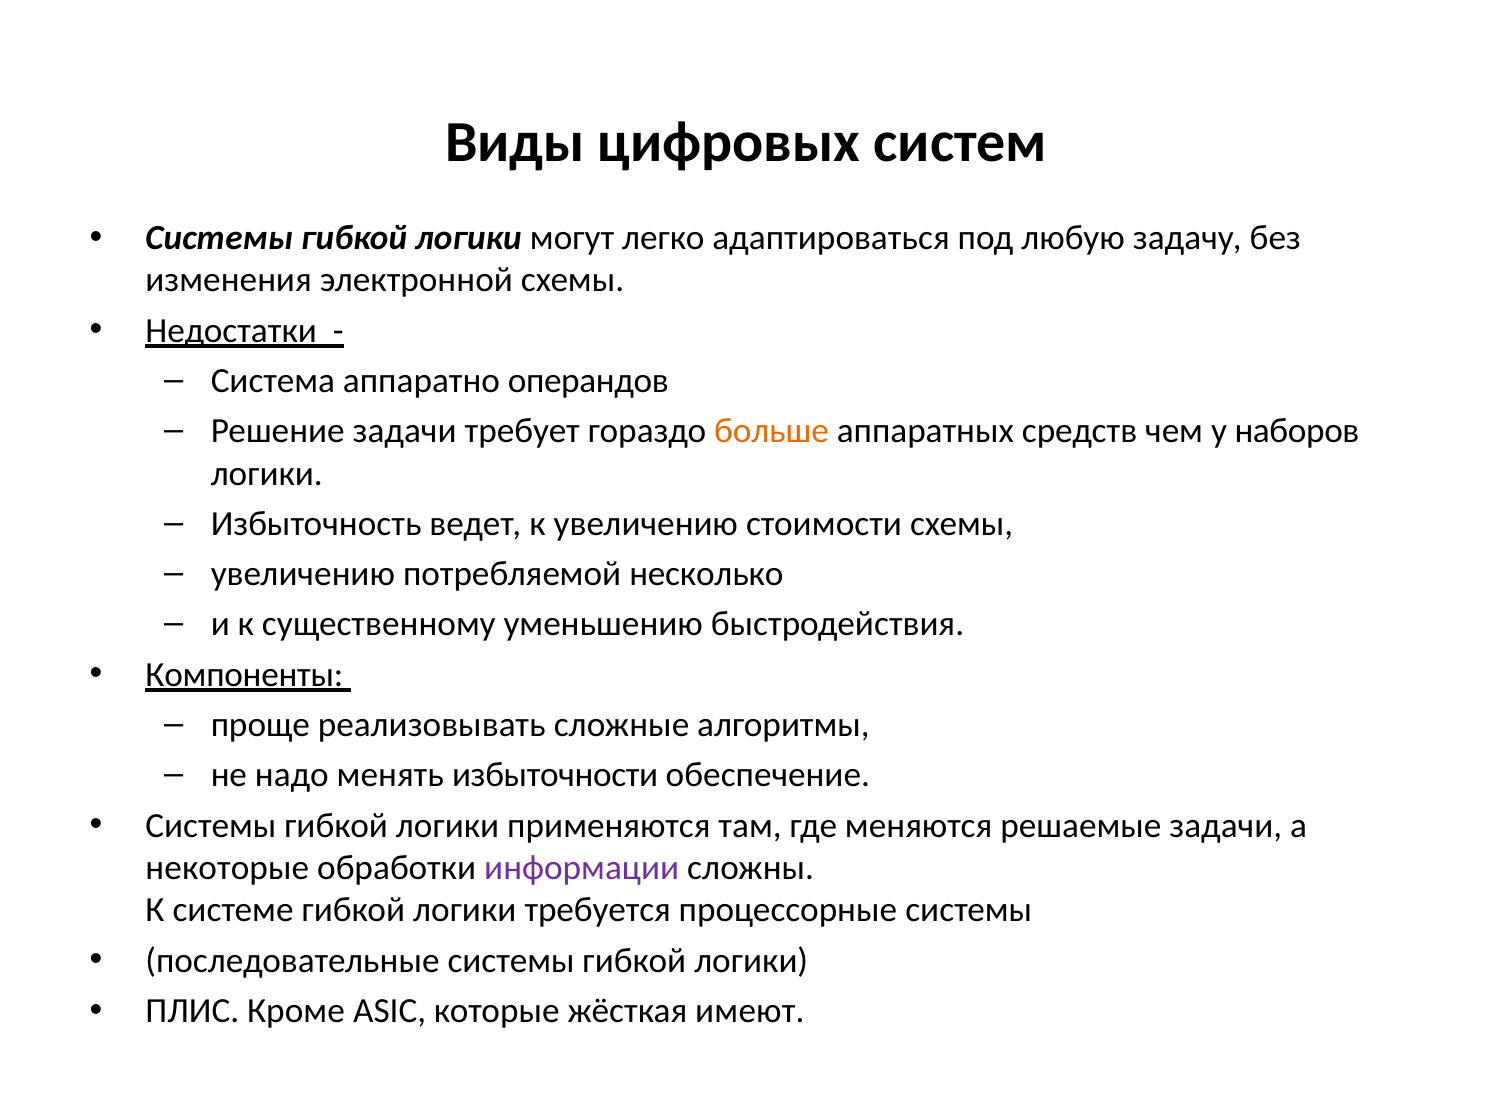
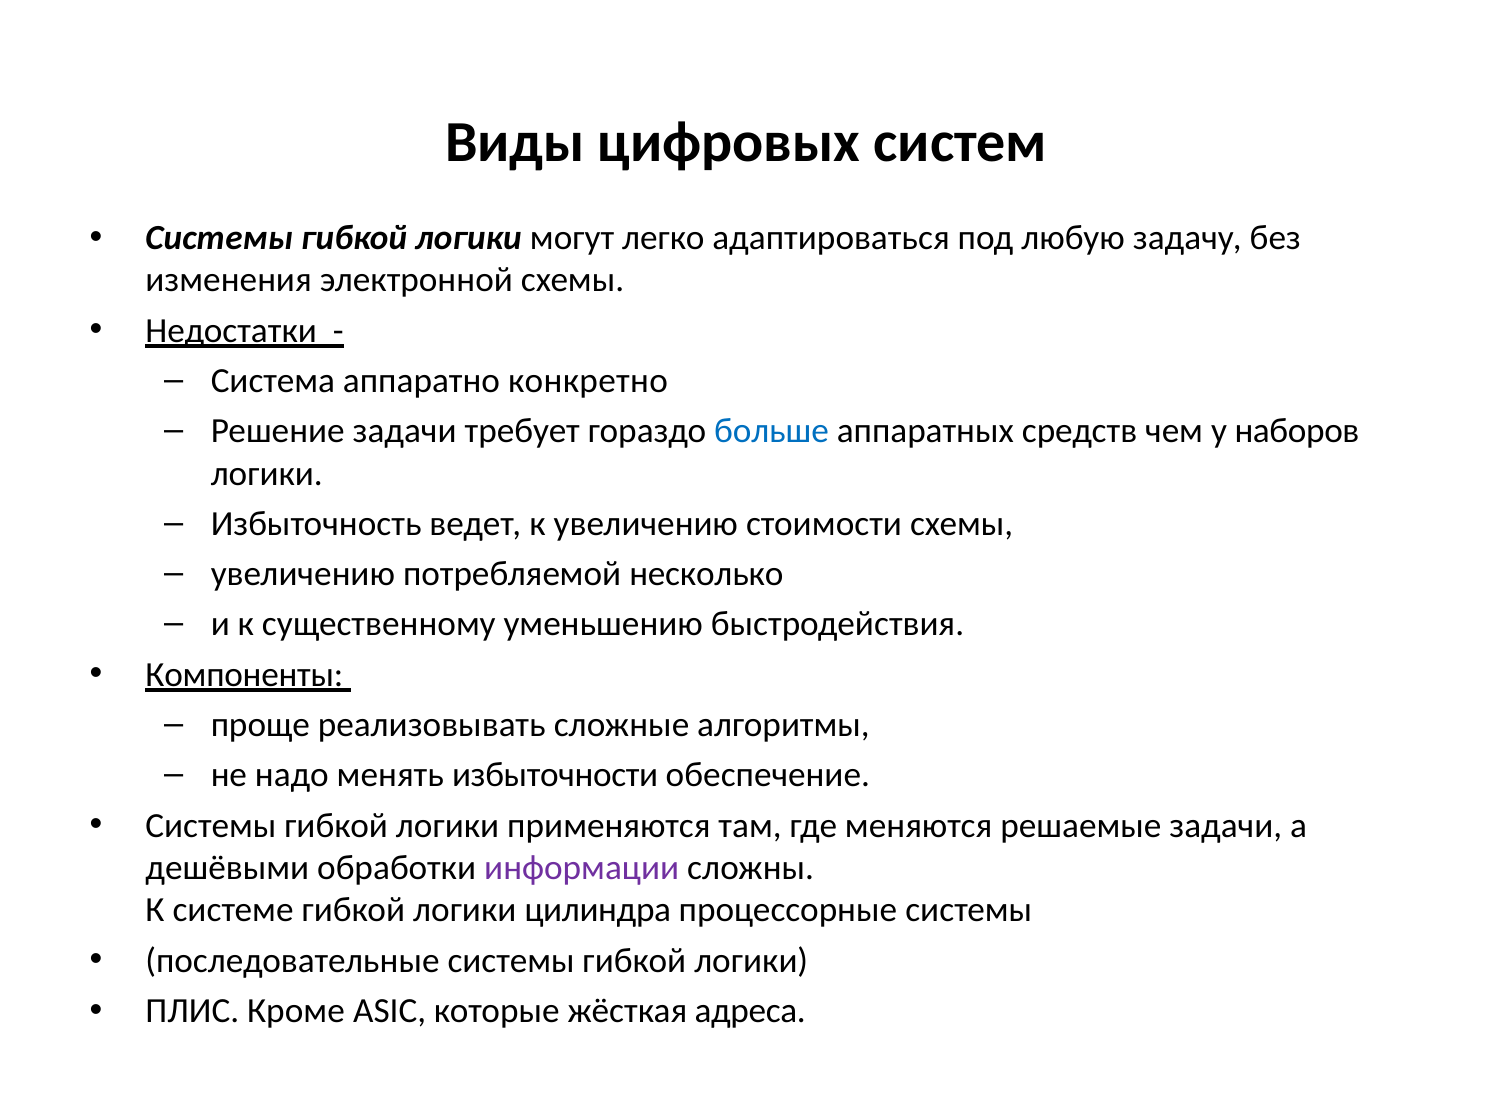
операндов: операндов -> конкретно (588, 381)
больше colour: orange -> blue (771, 431)
некоторые: некоторые -> дешёвыми (227, 868)
требуется: требуется -> цилиндра (598, 910)
имеют: имеют -> адреса (750, 1011)
